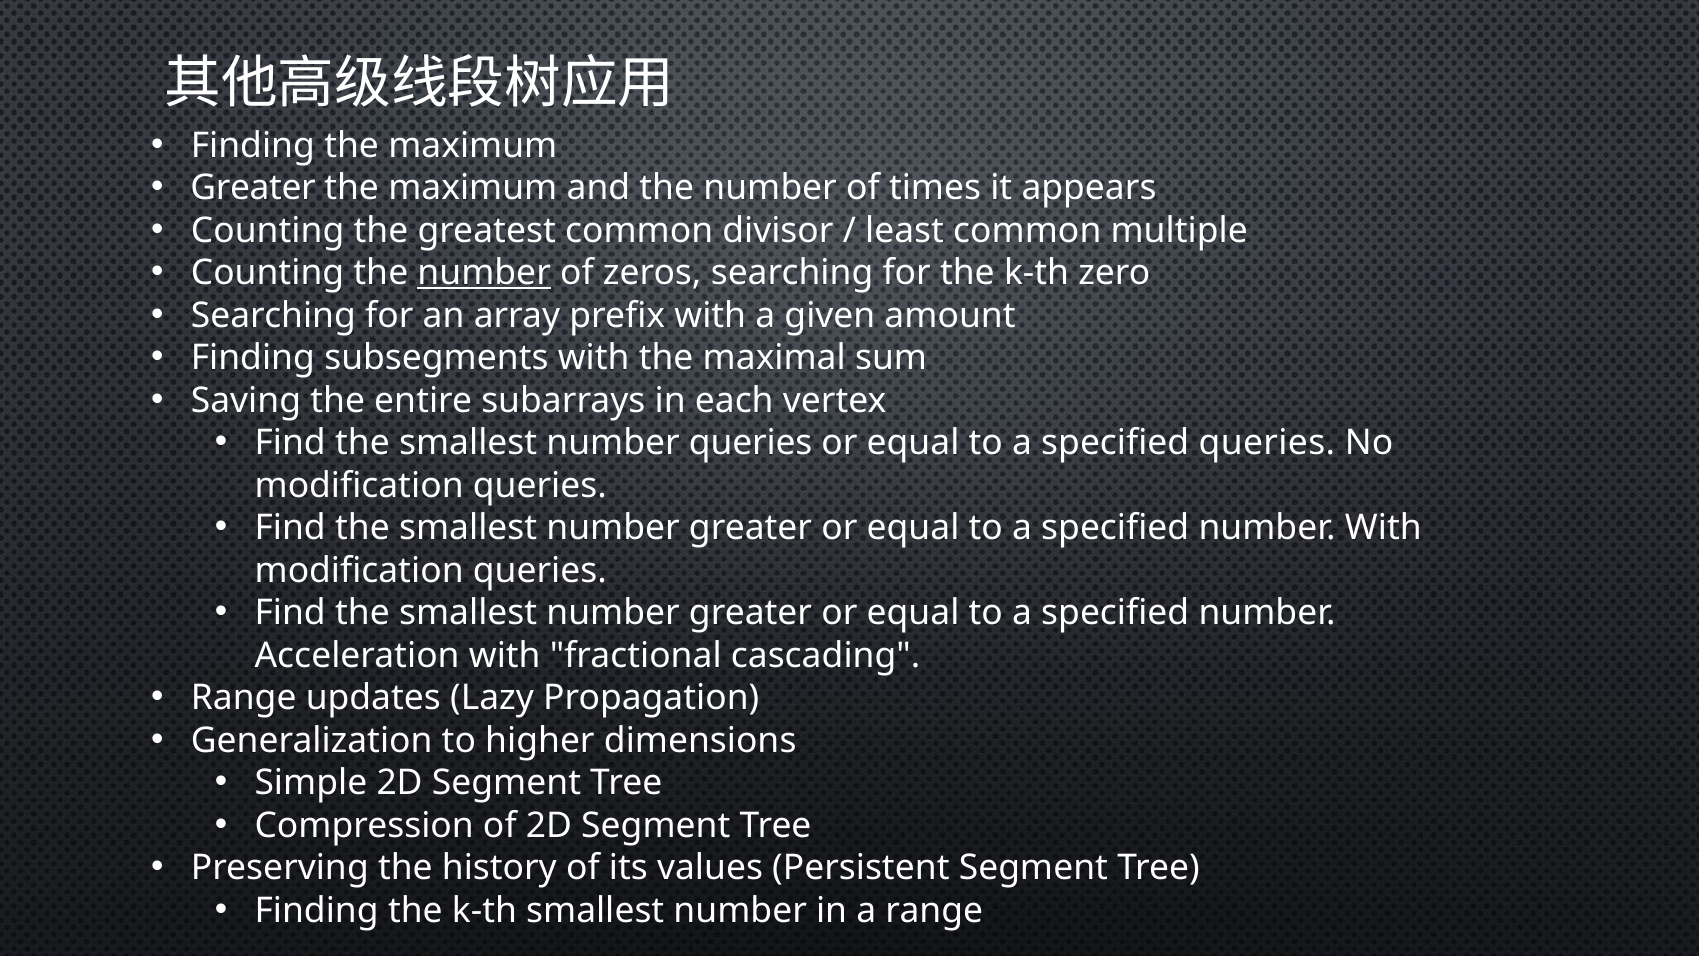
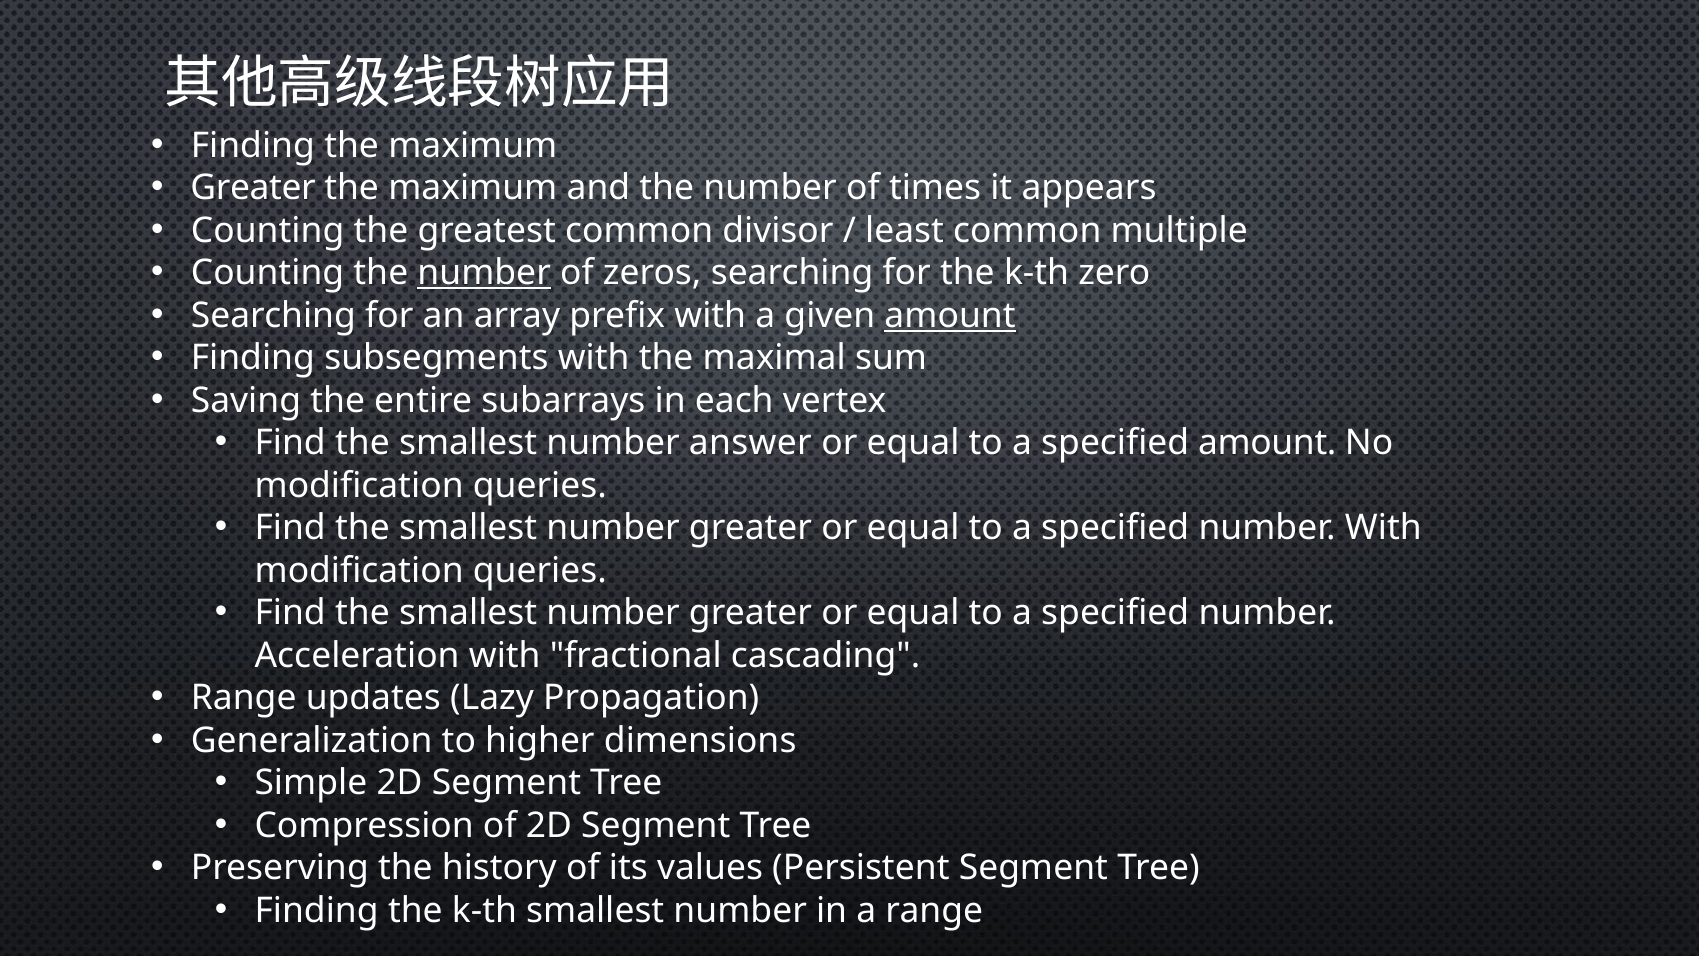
amount underline: none -> present (950, 315)
number queries: queries -> answer (750, 443)
specified queries: queries -> amount (1267, 443)
